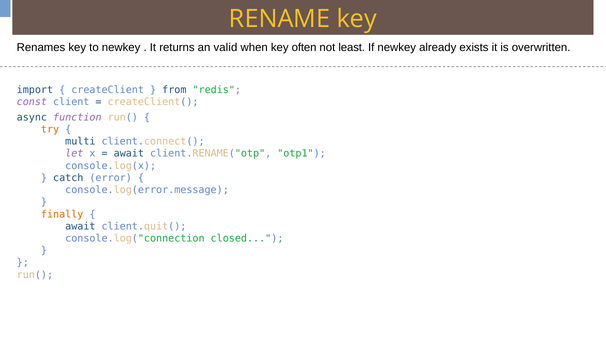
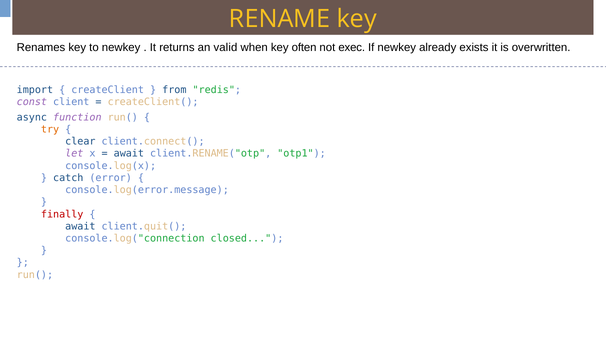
least: least -> exec (352, 48)
multi: multi -> clear (80, 141)
finally colour: orange -> red (62, 214)
